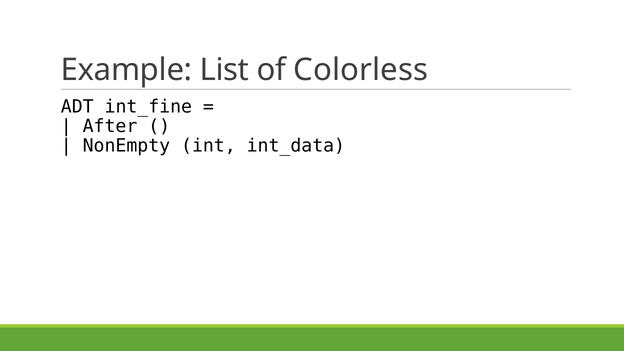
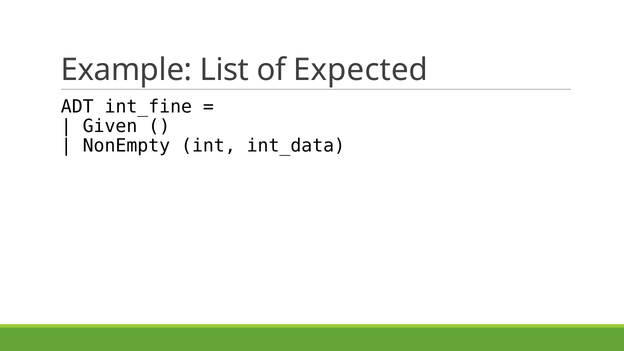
Colorless: Colorless -> Expected (361, 70)
After: After -> Given (110, 126)
